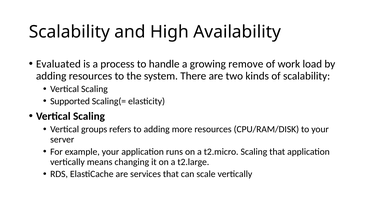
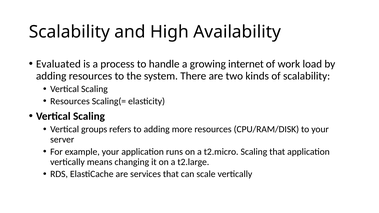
remove: remove -> internet (246, 64)
Supported: Supported -> Resources (70, 101)
